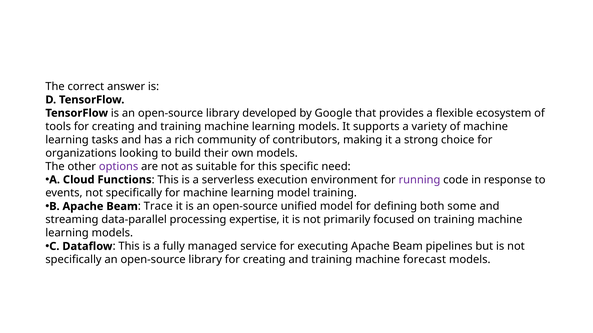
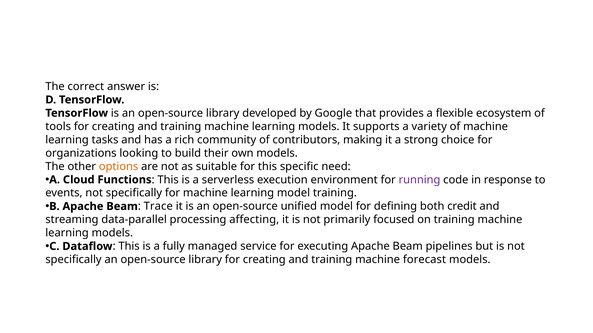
options colour: purple -> orange (119, 167)
some: some -> credit (462, 207)
expertise: expertise -> affecting (254, 220)
